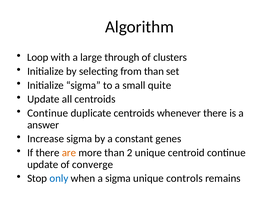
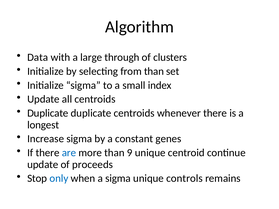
Loop: Loop -> Data (38, 57)
quite: quite -> index (160, 85)
Continue: Continue -> Duplicate (48, 113)
answer: answer -> longest (43, 125)
are colour: orange -> blue (69, 153)
2: 2 -> 9 (130, 153)
converge: converge -> proceeds (93, 165)
